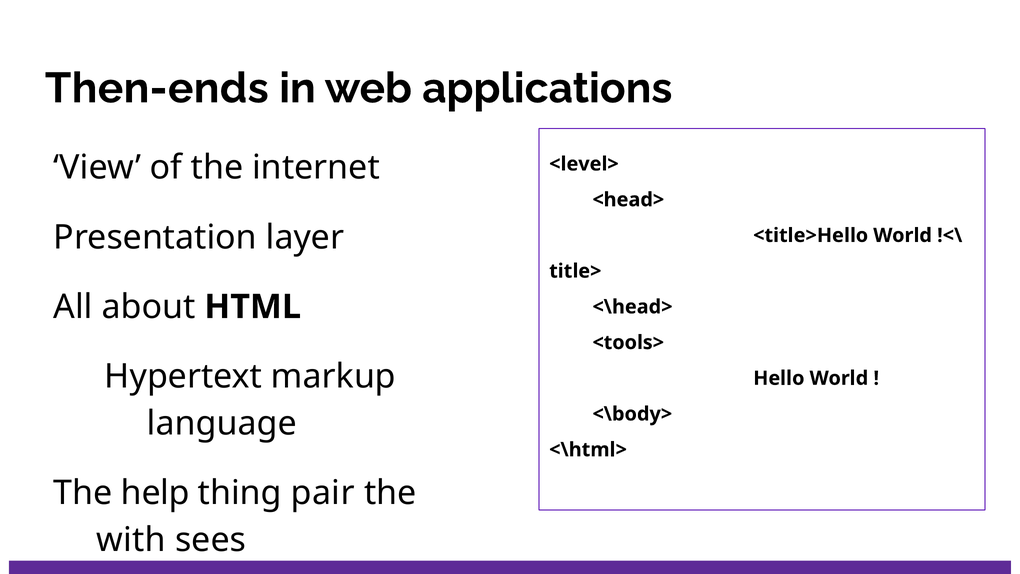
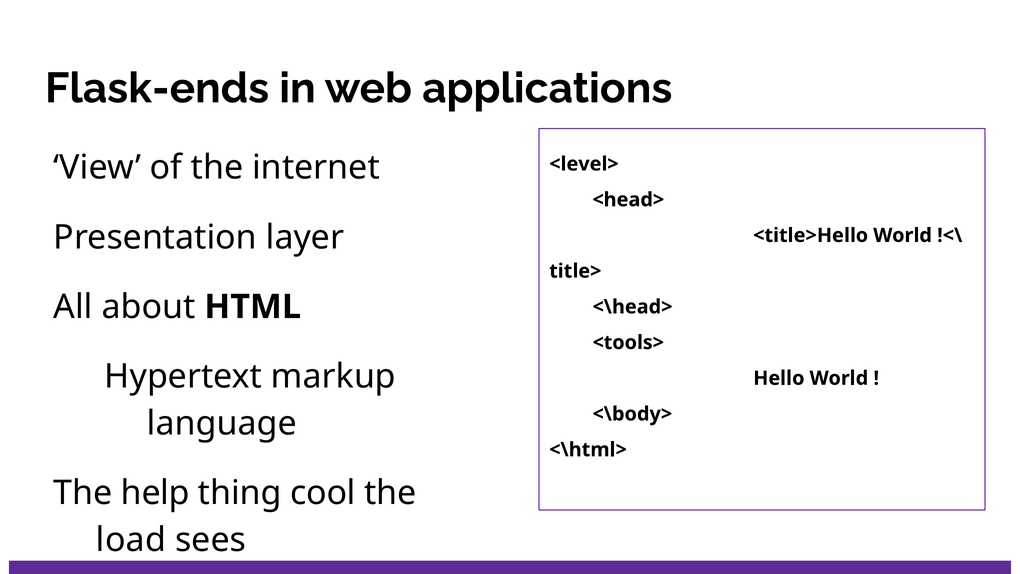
Then-ends: Then-ends -> Flask-ends (157, 88)
pair: pair -> cool (323, 493)
with: with -> load (131, 540)
